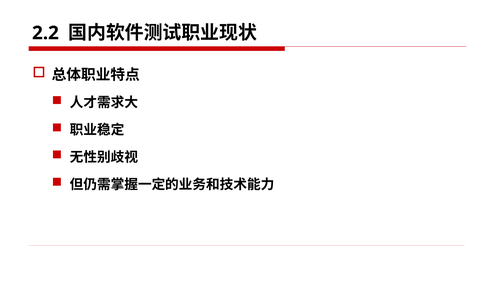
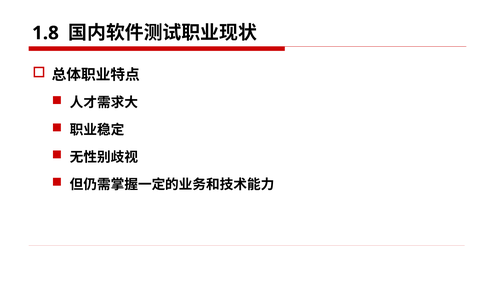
2.2: 2.2 -> 1.8 (45, 33)
